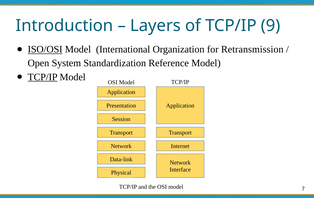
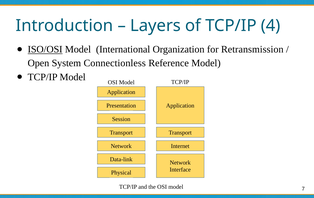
9: 9 -> 4 (271, 26)
Standardization: Standardization -> Connectionless (115, 63)
TCP/IP underline: present -> none (43, 77)
